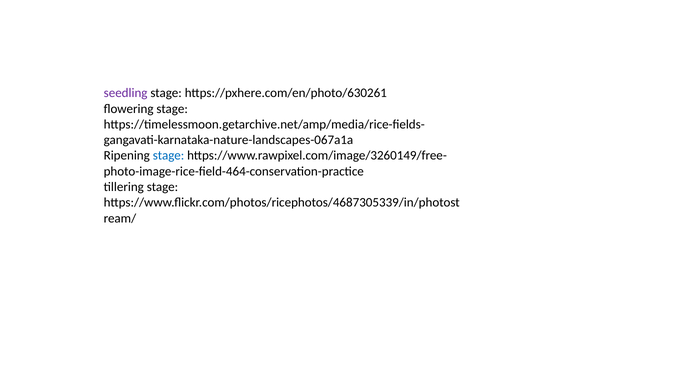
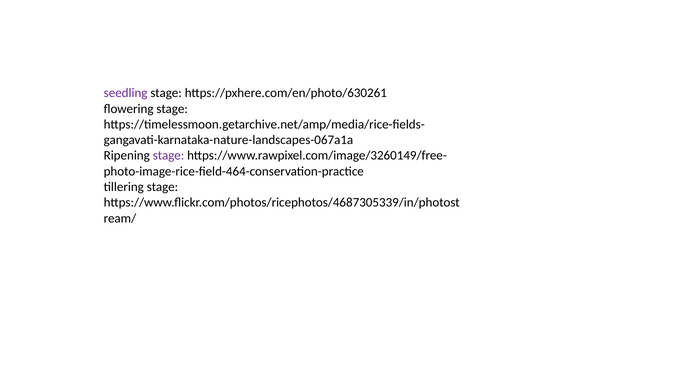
stage colour: blue -> purple (169, 156)
